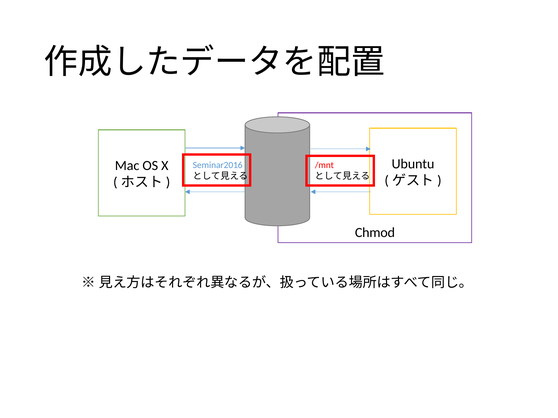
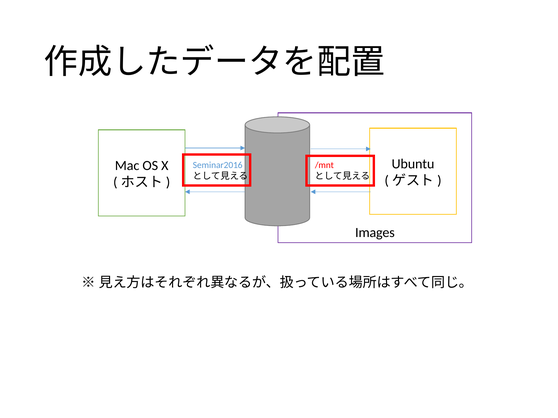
Chmod: Chmod -> Images (375, 233)
